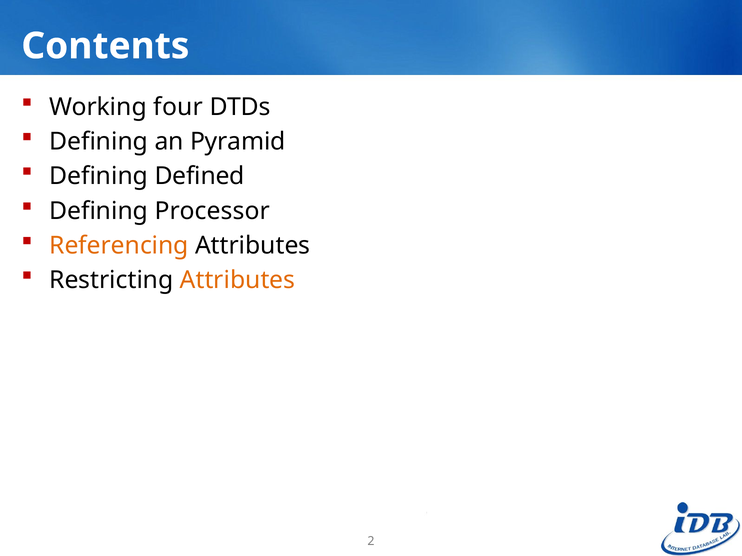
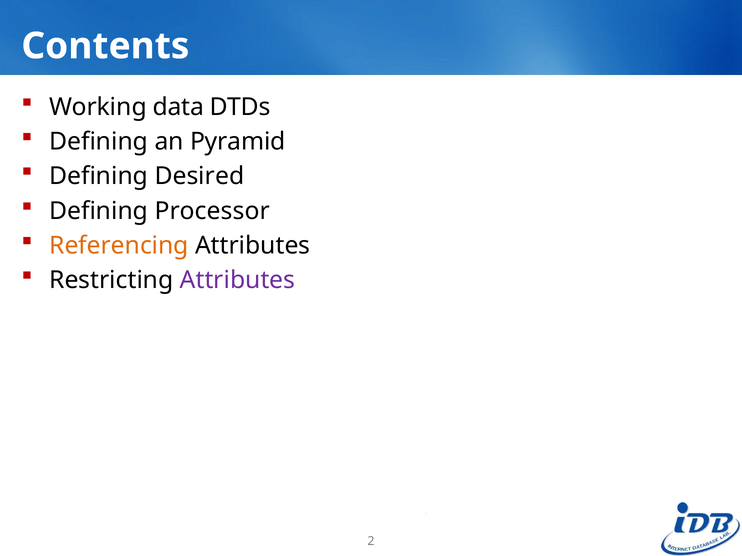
four: four -> data (178, 107)
Defined: Defined -> Desired (199, 176)
Attributes colour: orange -> purple (238, 280)
